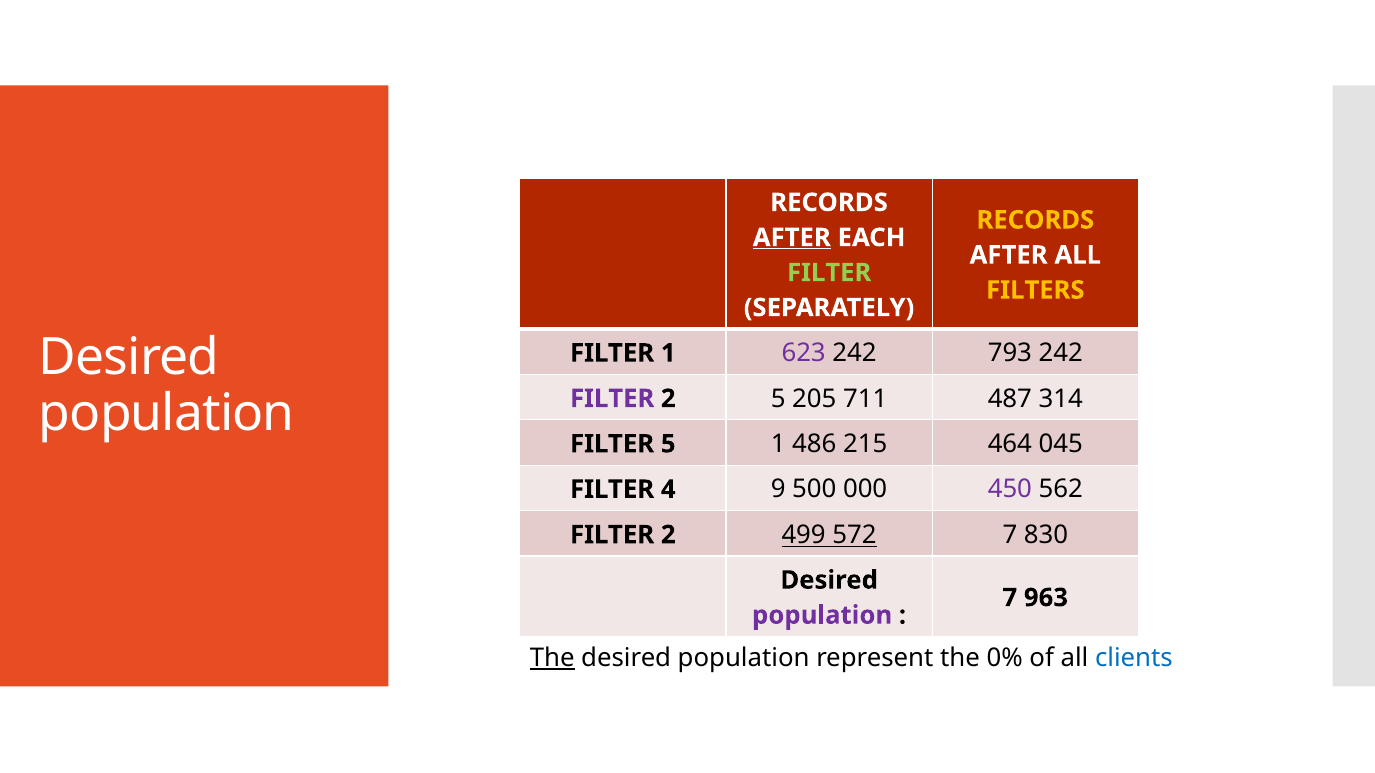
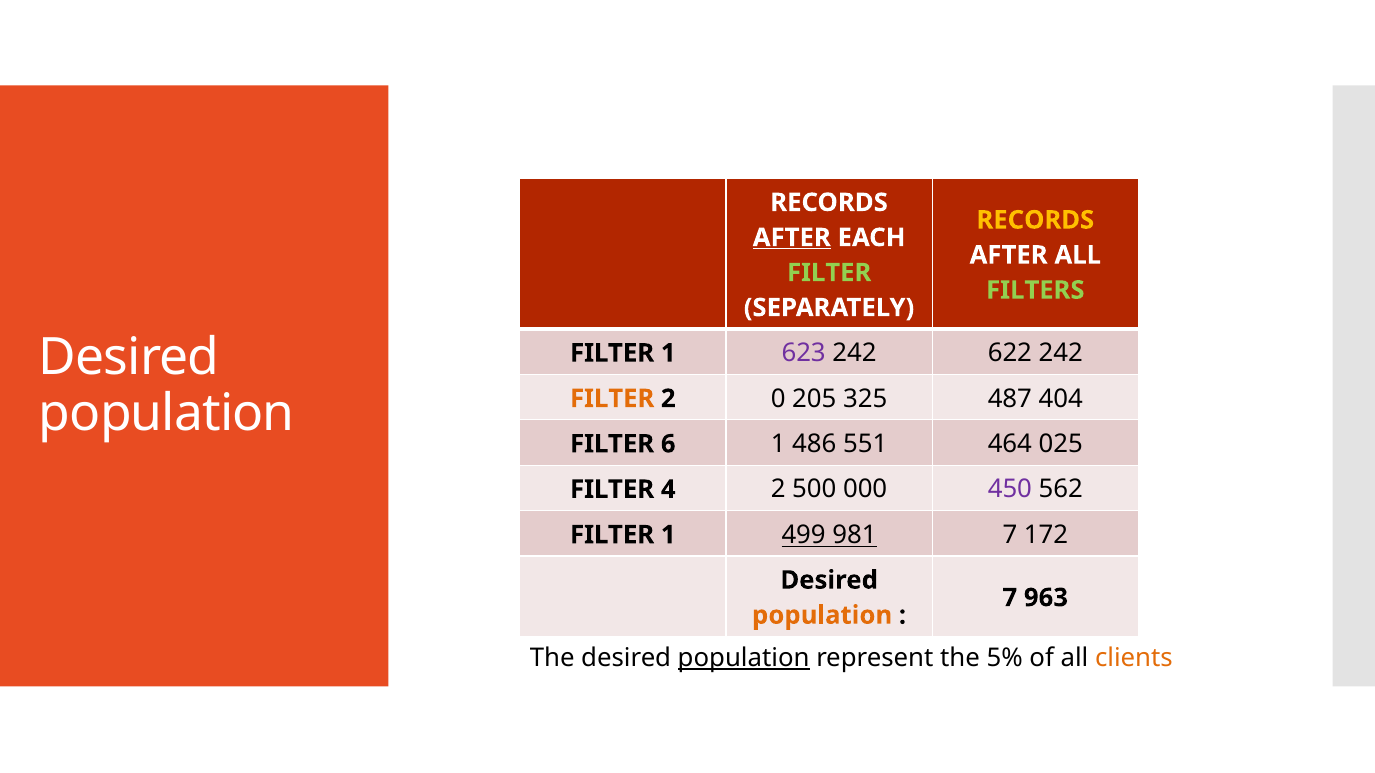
FILTERS colour: yellow -> light green (1035, 290)
793: 793 -> 622 (1010, 353)
FILTER colour: purple -> orange (612, 399)
2 5: 5 -> 0 (778, 399)
711: 711 -> 325 (865, 399)
314: 314 -> 404 (1061, 399)
FILTER 5: 5 -> 6 (668, 444)
215: 215 -> 551 (865, 444)
045: 045 -> 025 (1061, 444)
4 9: 9 -> 2 (778, 490)
2: 2 -> 1 (668, 535)
572: 572 -> 981 (855, 535)
830: 830 -> 172 (1046, 535)
population colour: purple -> orange (822, 616)
The underline: present -> none (552, 658)
population underline: none -> present (744, 658)
0%: 0% -> 5% (1005, 658)
clients colour: blue -> orange (1134, 658)
